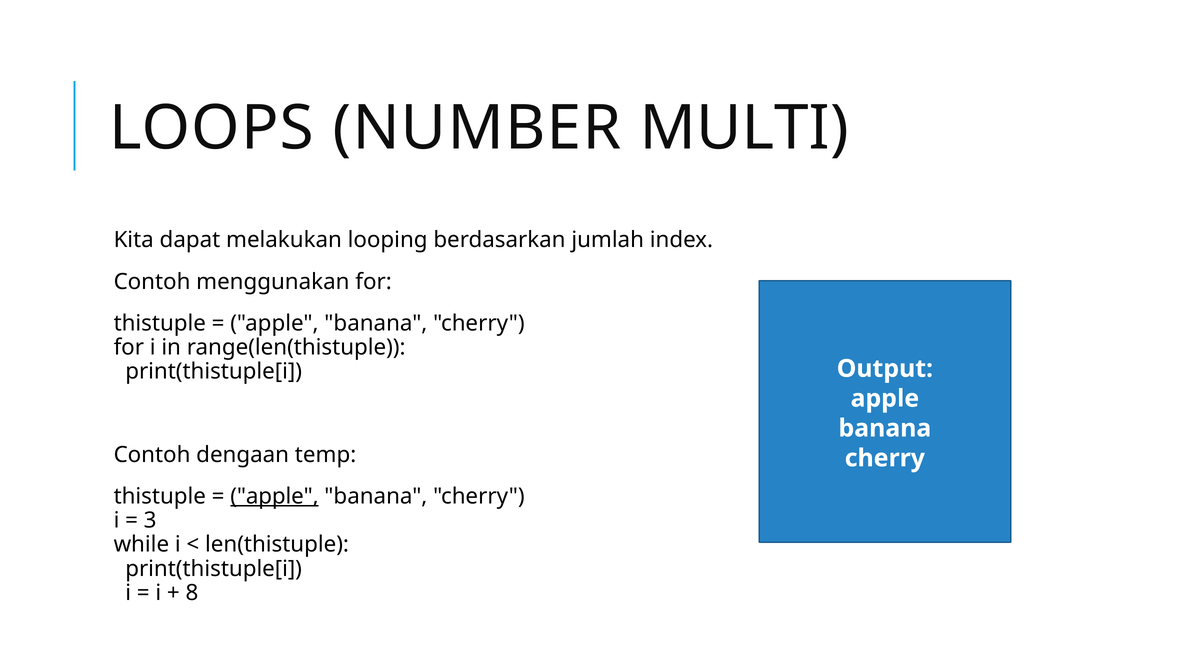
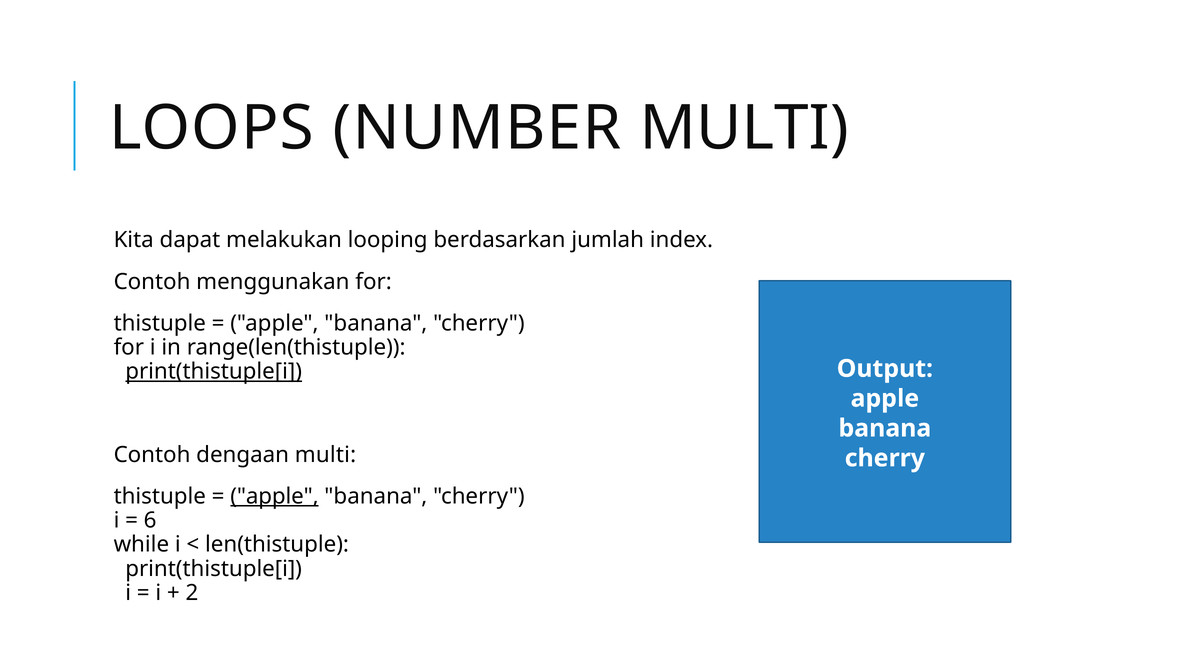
print(thistuple[i underline: none -> present (214, 372)
dengaan temp: temp -> multi (326, 455)
3: 3 -> 6 (150, 520)
8: 8 -> 2 (192, 593)
